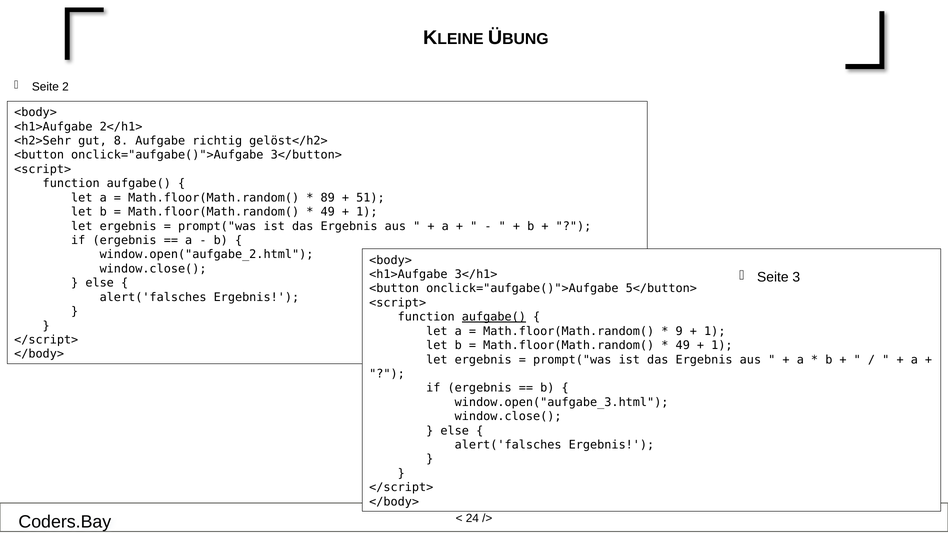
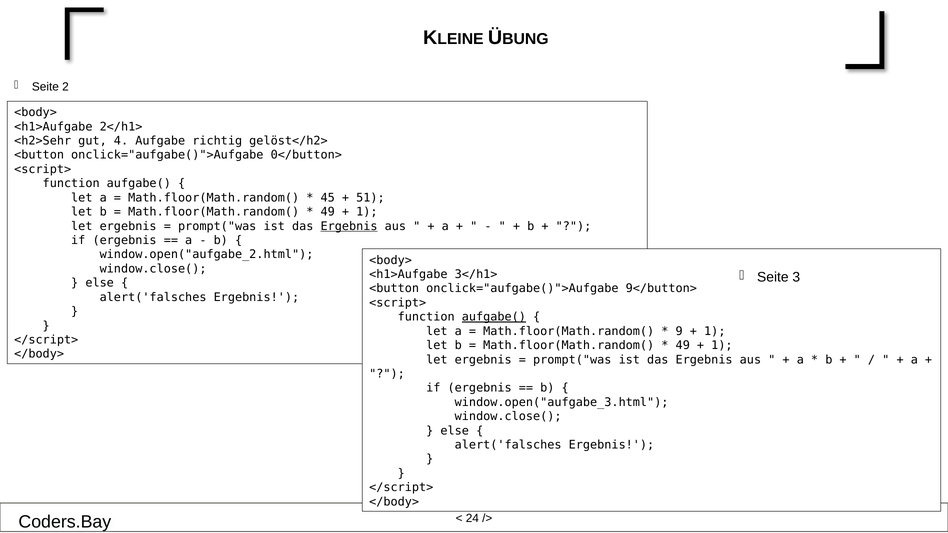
8: 8 -> 4 (121, 141)
3</button>: 3</button> -> 0</button> (306, 155)
89: 89 -> 45 (328, 198)
Ergebnis underline: none -> present (349, 226)
5</button>: 5</button> -> 9</button> (661, 289)
